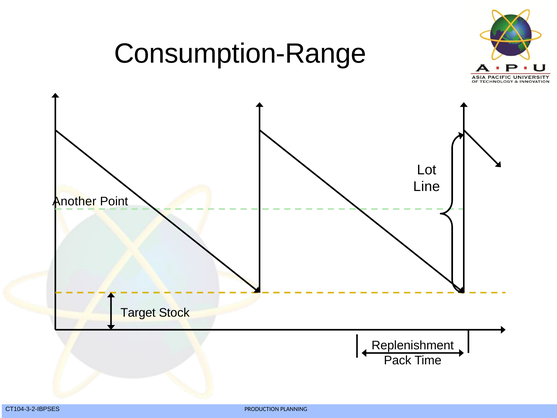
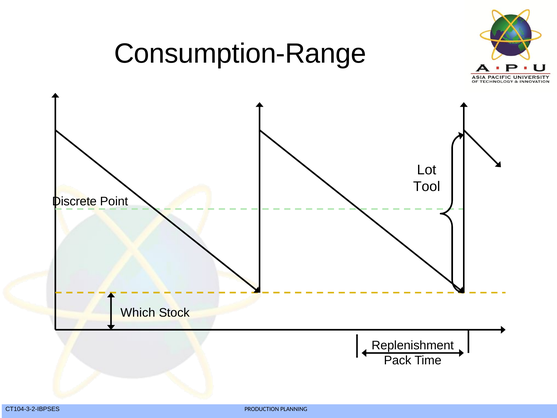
Line: Line -> Tool (427, 187)
Another: Another -> Discrete (74, 201)
Target: Target -> Which (138, 313)
